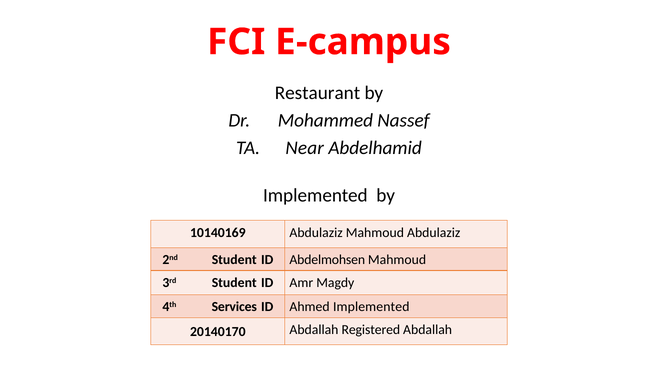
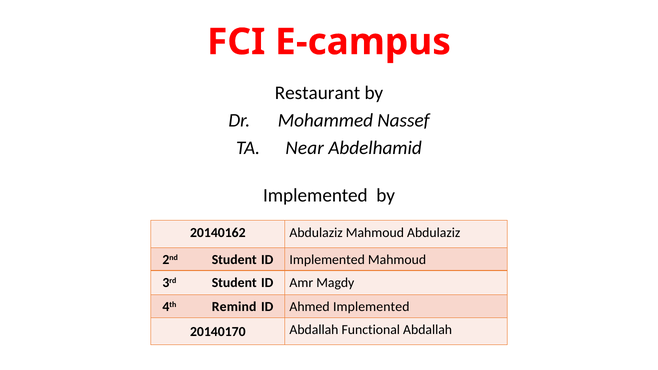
10140169: 10140169 -> 20140162 (218, 233)
ID Abdelmohsen: Abdelmohsen -> Implemented (327, 260)
Services: Services -> Remind (234, 307)
Registered: Registered -> Functional (371, 330)
